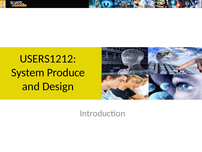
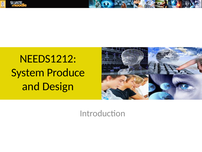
USERS1212: USERS1212 -> NEEDS1212 (48, 59)
